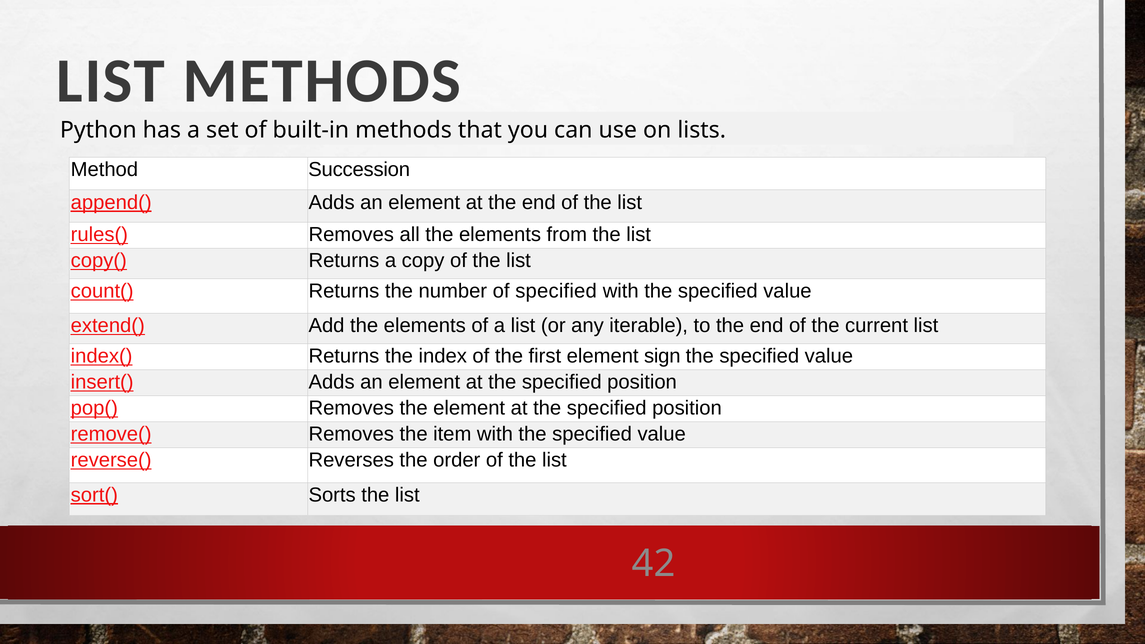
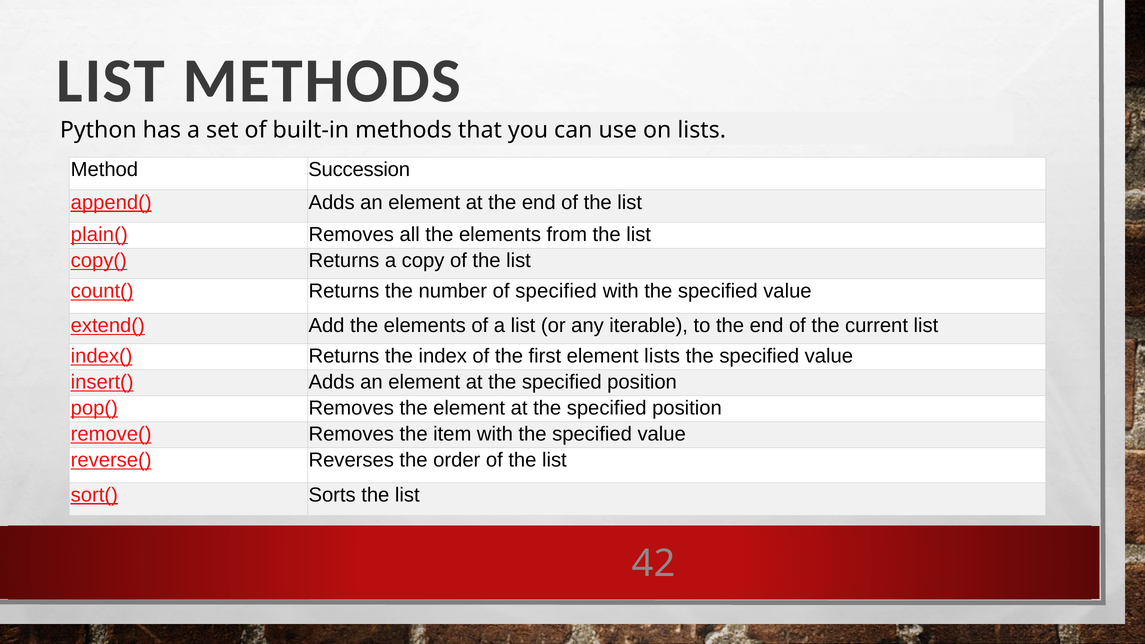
rules(: rules( -> plain( (99, 235)
element sign: sign -> lists (662, 356)
